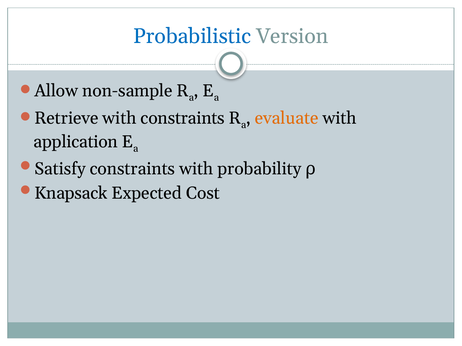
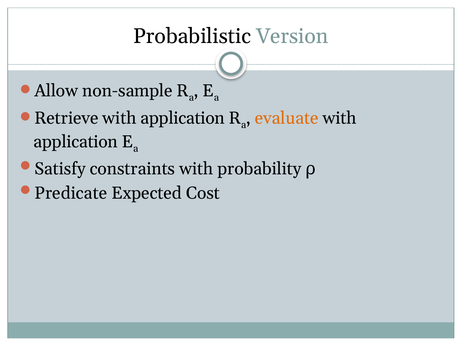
Probabilistic colour: blue -> black (192, 36)
Retrieve with constraints: constraints -> application (183, 118)
Knapsack: Knapsack -> Predicate (71, 193)
